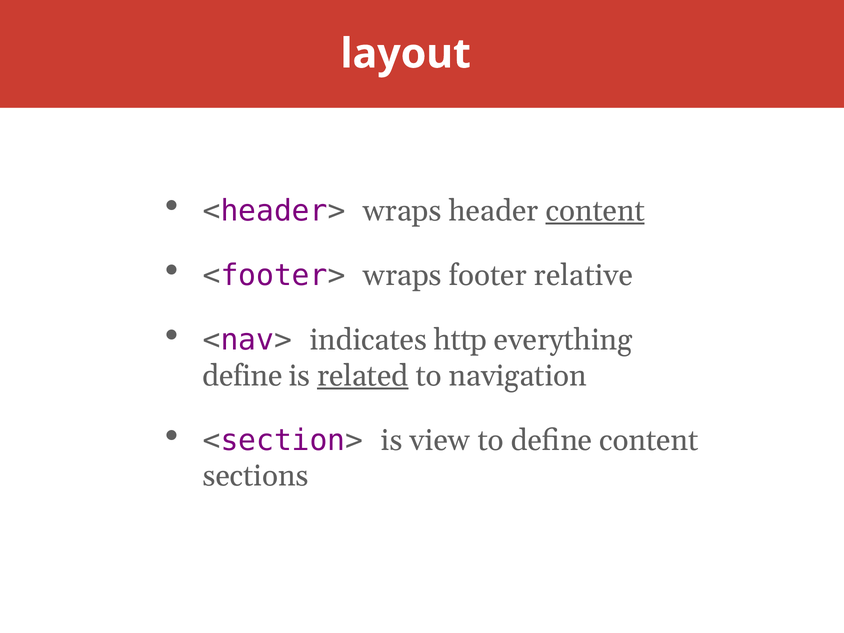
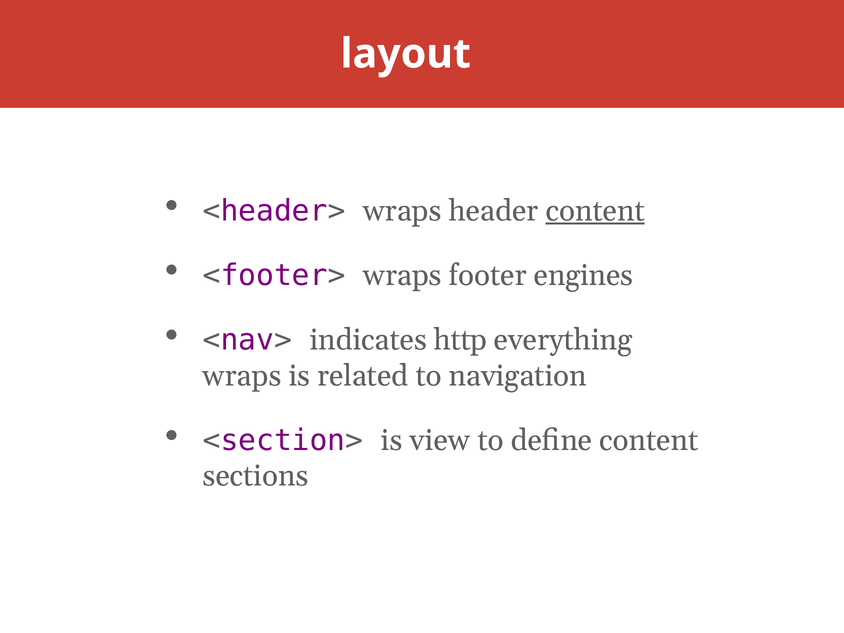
relative: relative -> engines (584, 275)
define: define -> wraps (242, 376)
related underline: present -> none (363, 376)
